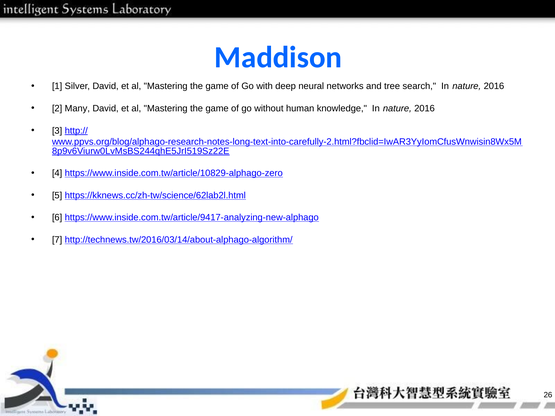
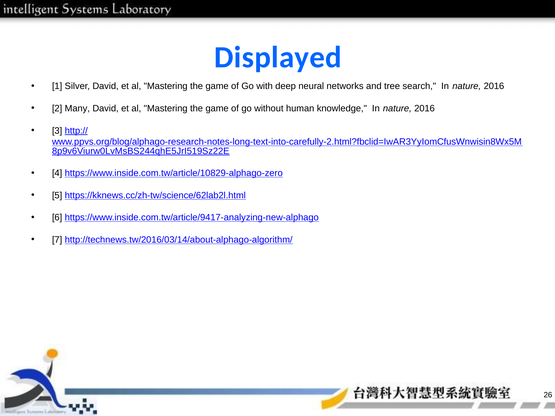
Maddison: Maddison -> Displayed (278, 57)
